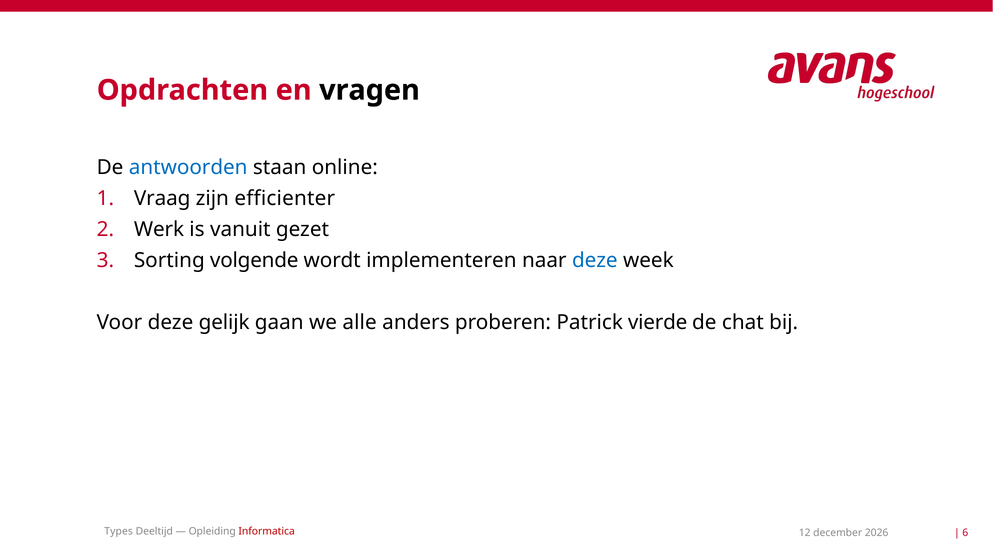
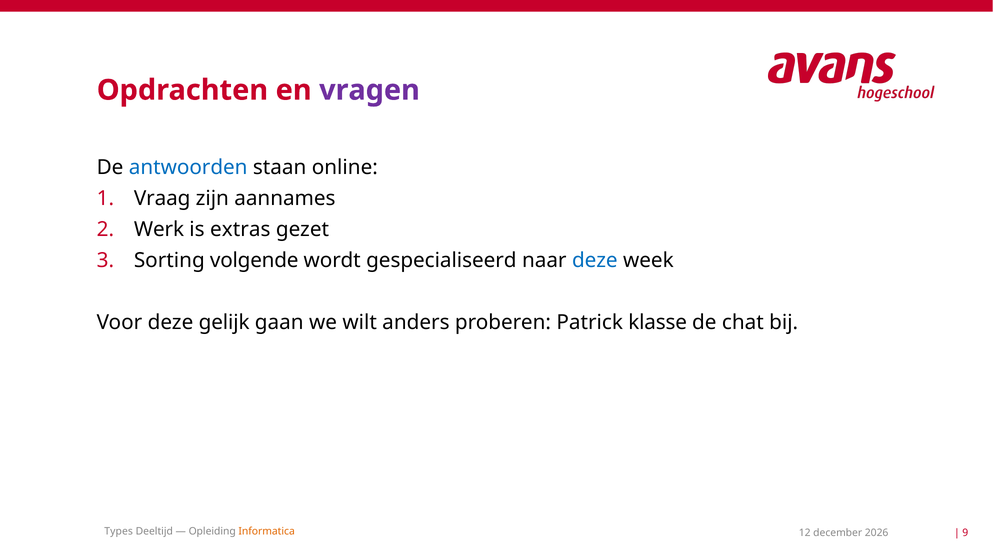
vragen colour: black -> purple (369, 90)
efficienter: efficienter -> aannames (285, 199)
vanuit: vanuit -> extras (240, 230)
implementeren: implementeren -> gespecialiseerd (441, 261)
alle: alle -> wilt (360, 323)
vierde: vierde -> klasse (658, 323)
Informatica colour: red -> orange (267, 532)
6: 6 -> 9 (965, 533)
